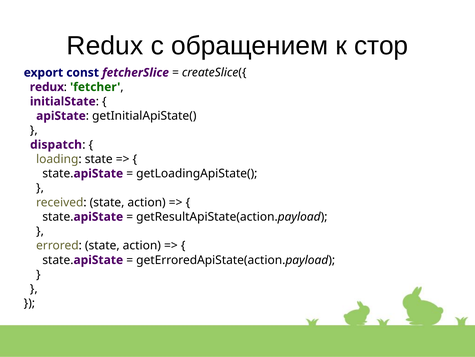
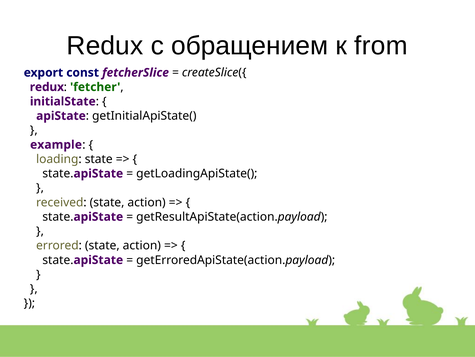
стор: стор -> from (381, 46)
dispatch: dispatch -> example (56, 144)
